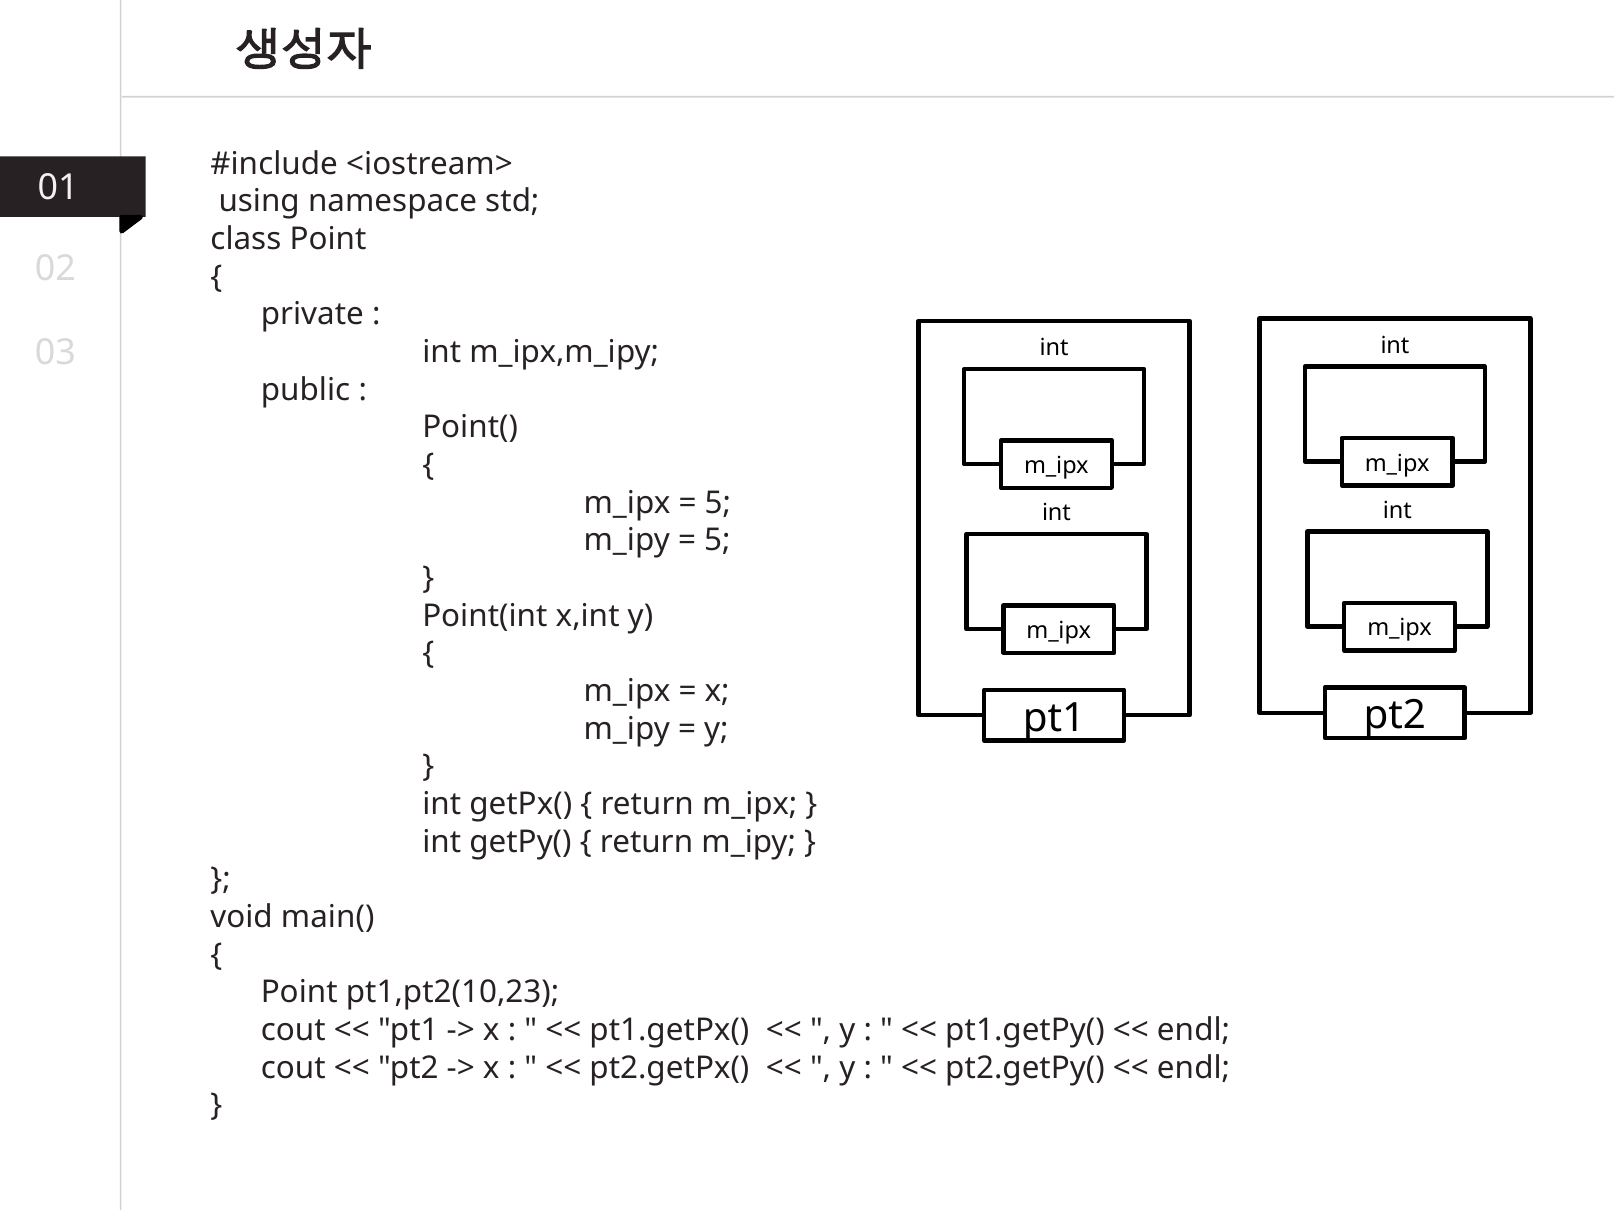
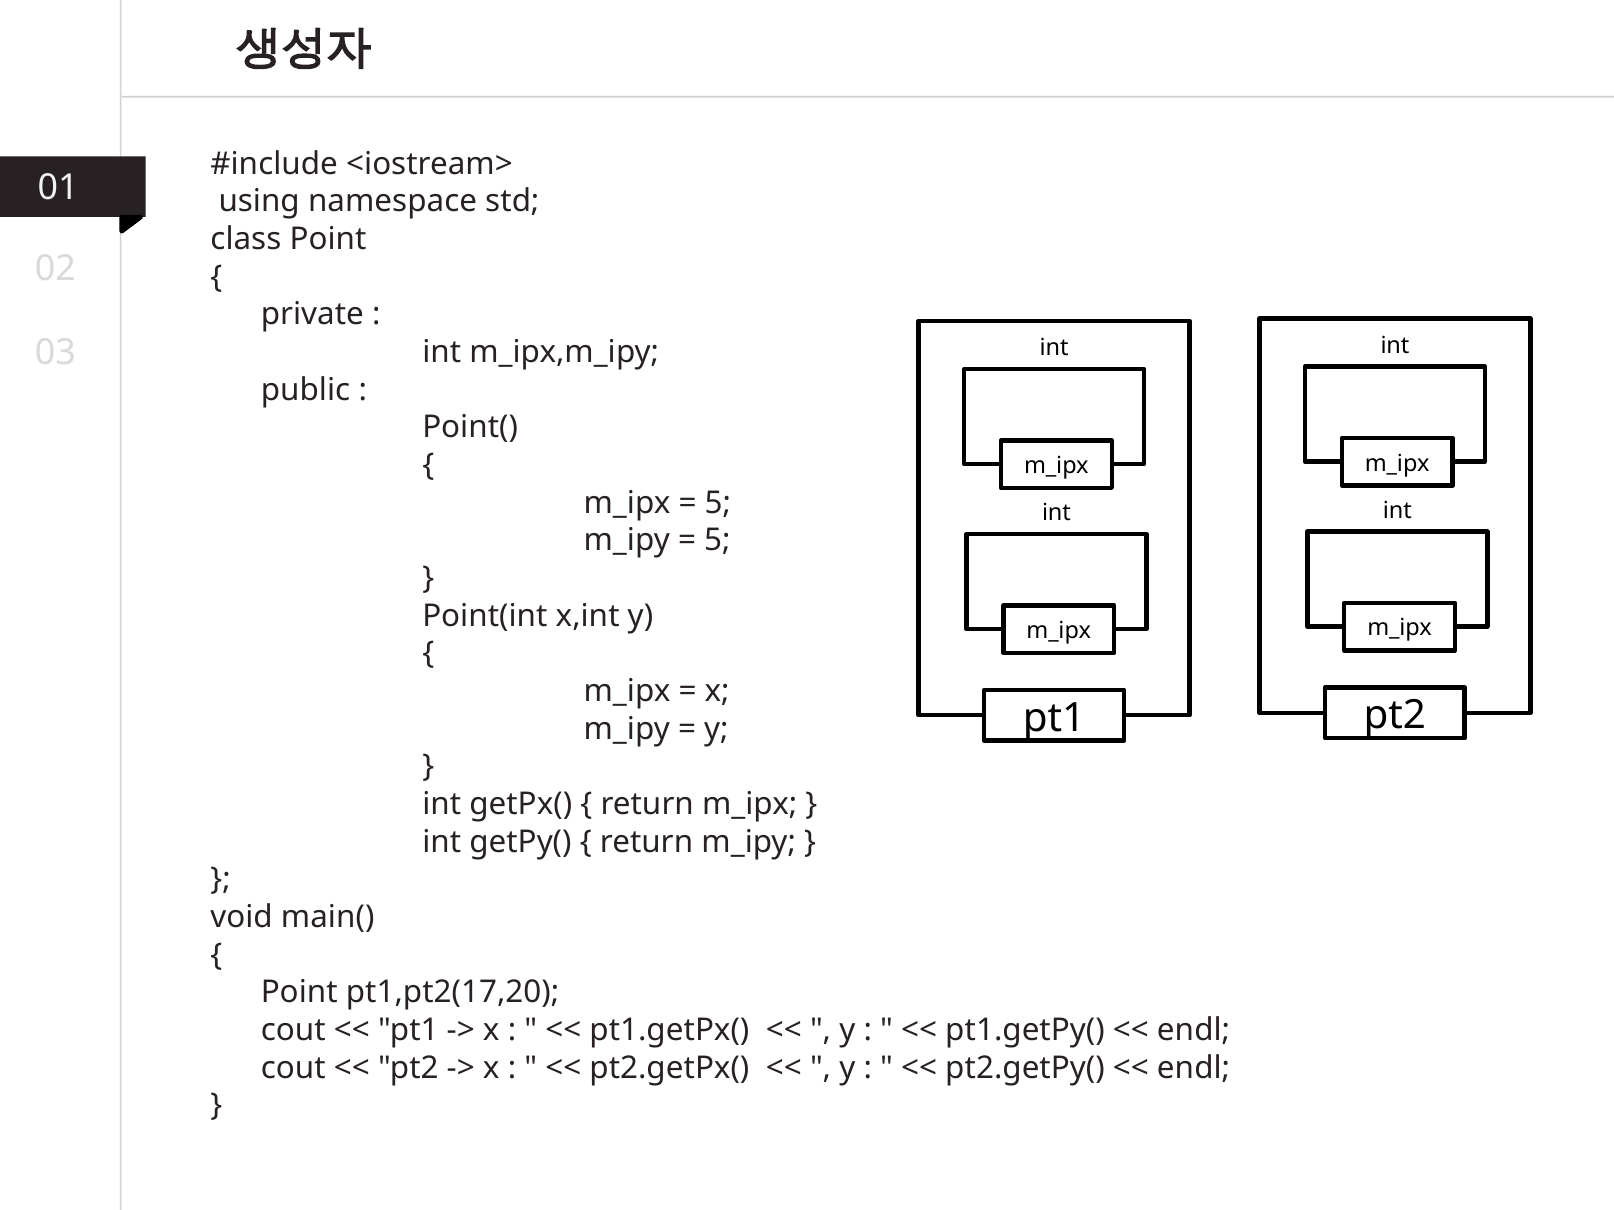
pt1,pt2(10,23: pt1,pt2(10,23 -> pt1,pt2(17,20 (453, 993)
